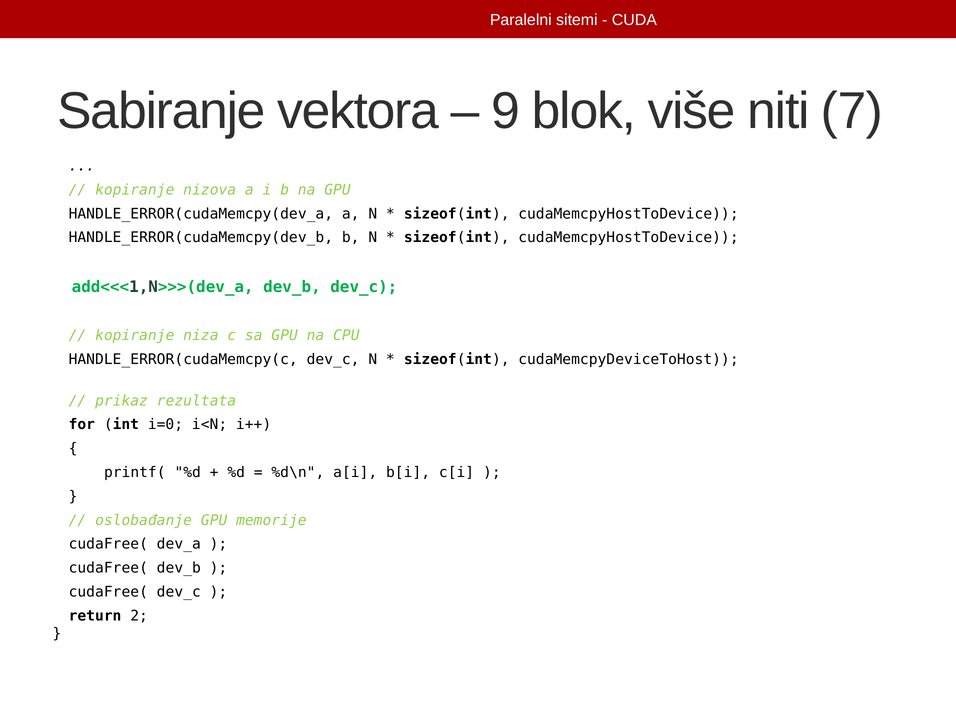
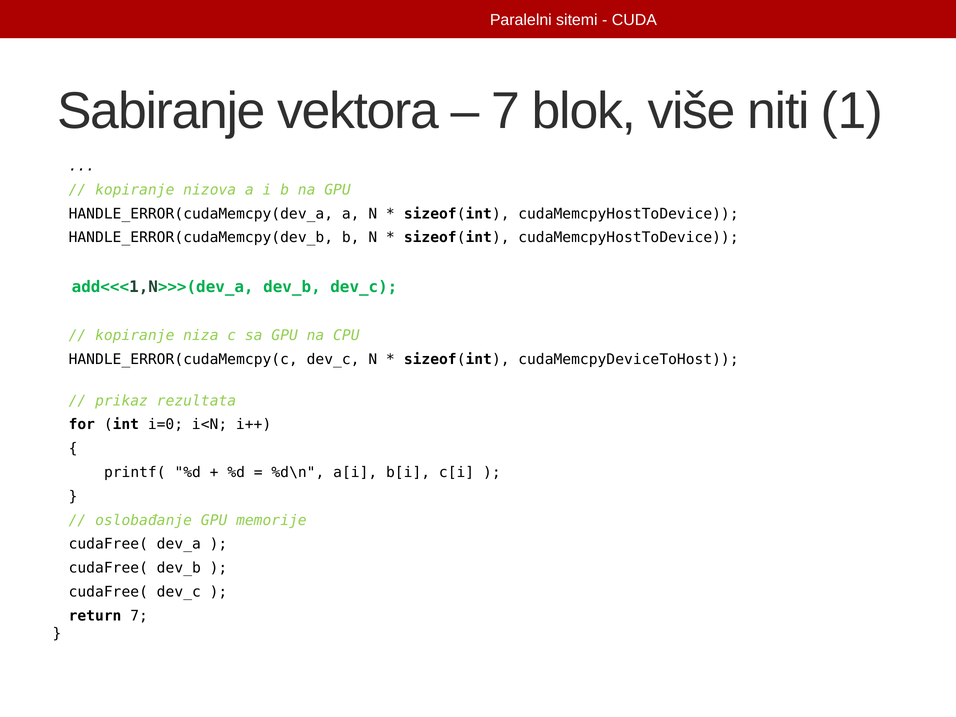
9: 9 -> 7 (506, 111)
7: 7 -> 1 (852, 111)
return 2: 2 -> 7 (139, 616)
